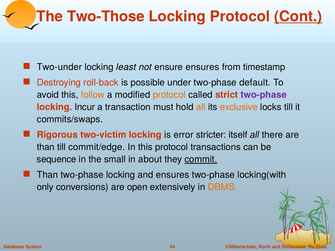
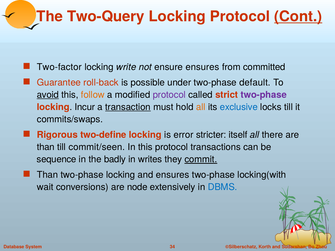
Two-Those: Two-Those -> Two-Query (106, 16)
Two-under: Two-under -> Two-factor (59, 67)
least: least -> write (126, 67)
timestamp: timestamp -> committed (264, 67)
Destroying: Destroying -> Guarantee (59, 83)
avoid underline: none -> present (48, 95)
protocol colour: orange -> purple (169, 95)
transaction underline: none -> present (128, 107)
exclusive colour: orange -> blue (239, 107)
two-victim: two-victim -> two-define (103, 135)
commit/edge: commit/edge -> commit/seen (97, 147)
small: small -> badly (115, 160)
about: about -> writes (150, 160)
only: only -> wait (45, 187)
open: open -> node (137, 187)
DBMS colour: orange -> blue (223, 187)
